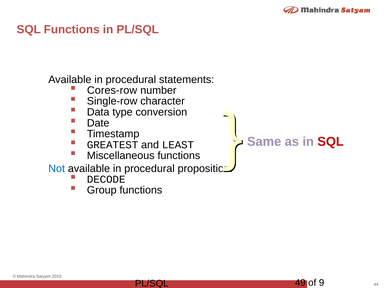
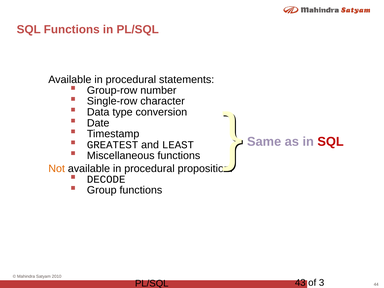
Cores-row: Cores-row -> Group-row (112, 90)
Not colour: blue -> orange (57, 168)
49: 49 -> 43 (300, 283)
9: 9 -> 3 (322, 283)
